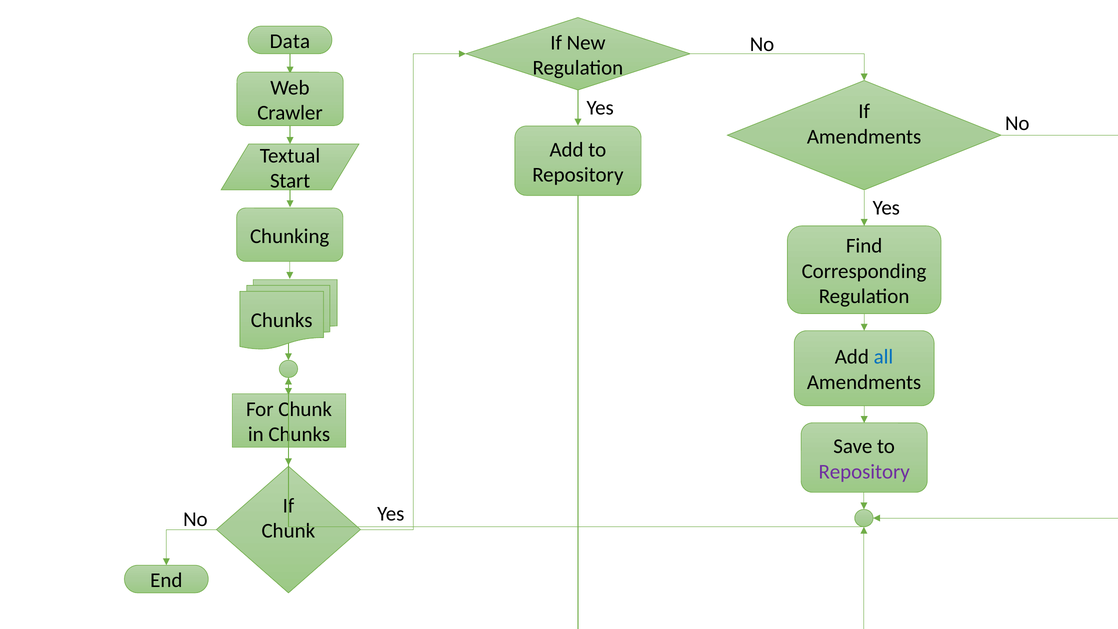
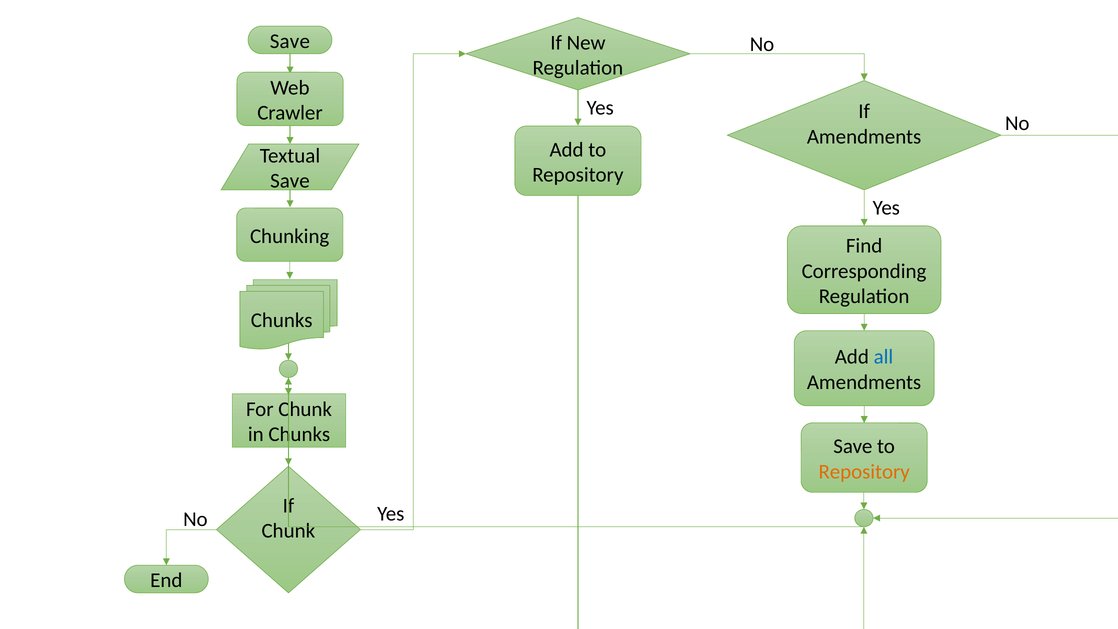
Data: Data -> Save (290, 41)
Start: Start -> Save (290, 181)
Repository colour: purple -> orange (864, 471)
